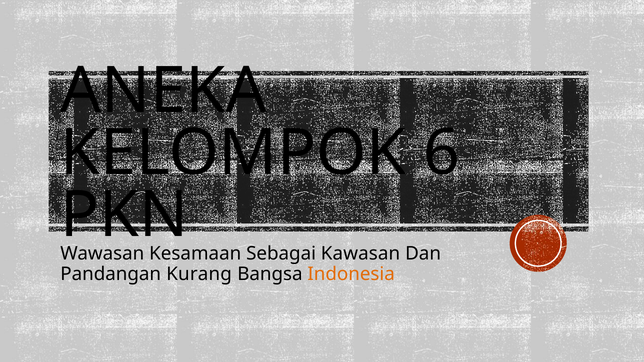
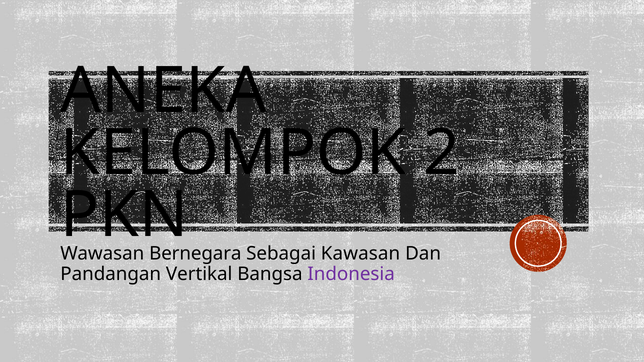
6: 6 -> 2 (441, 153)
Kesamaan: Kesamaan -> Bernegara (195, 254)
Kurang: Kurang -> Vertikal (199, 274)
Indonesia colour: orange -> purple (351, 274)
